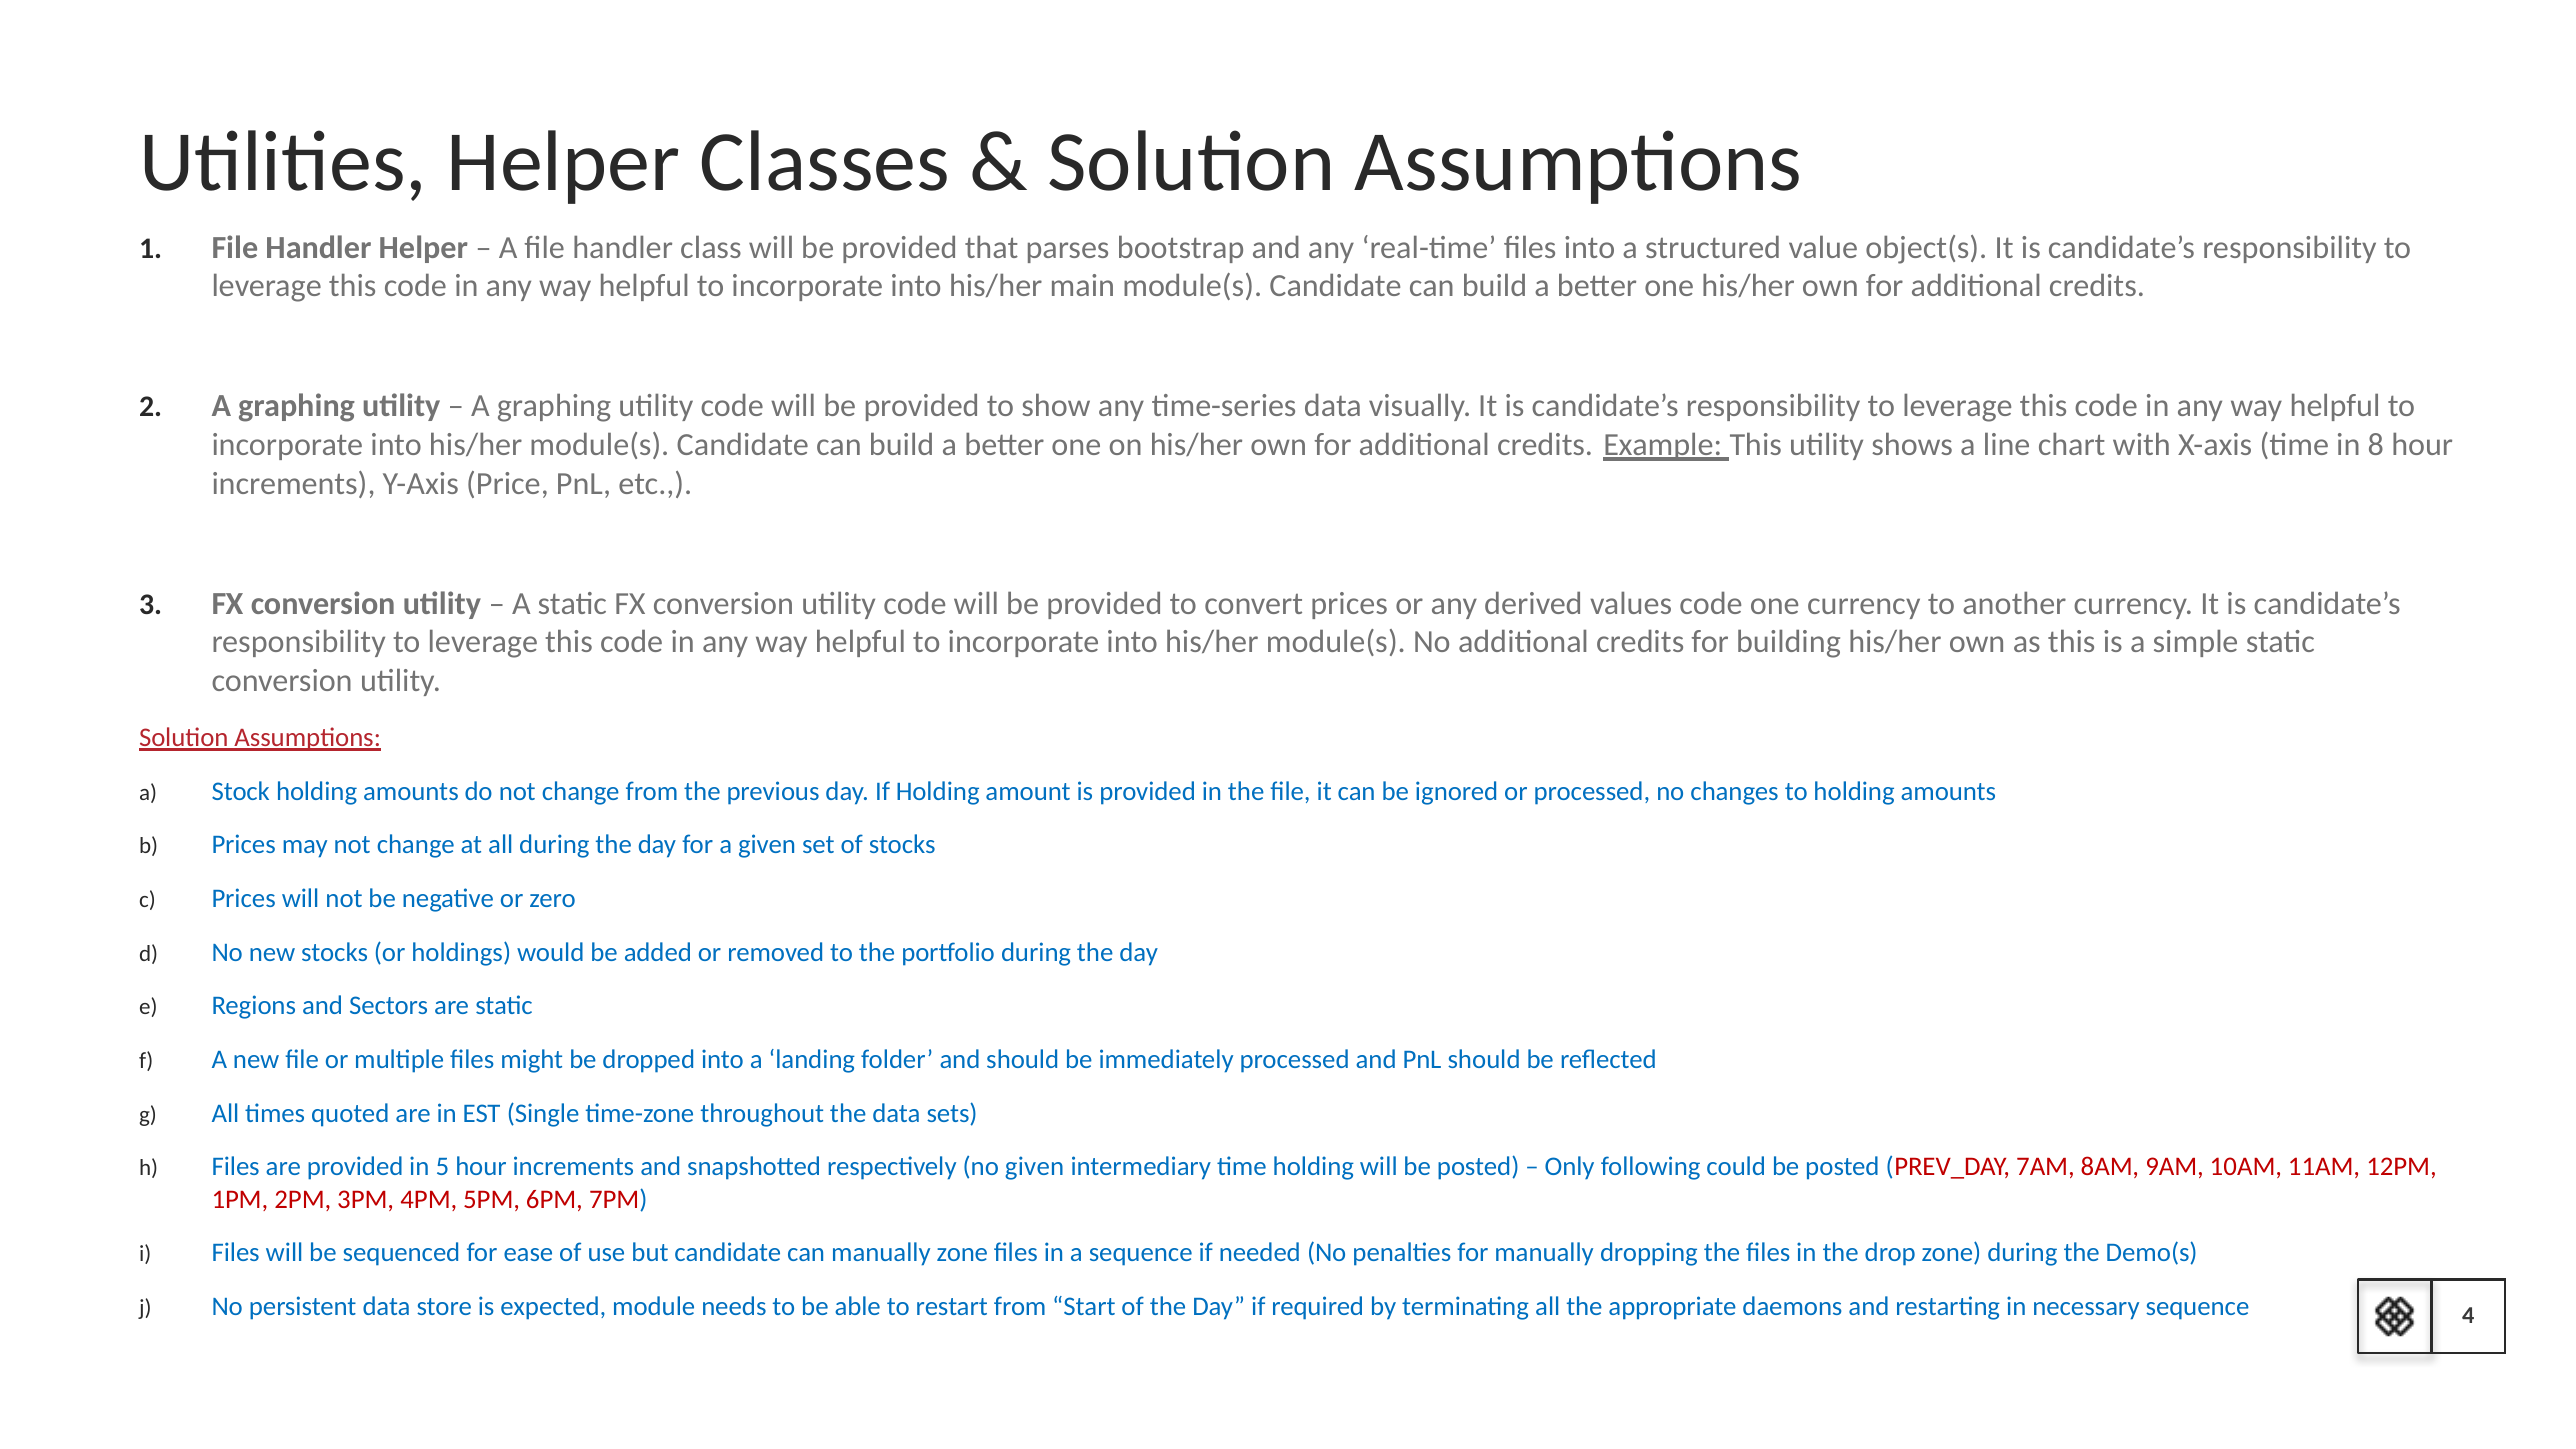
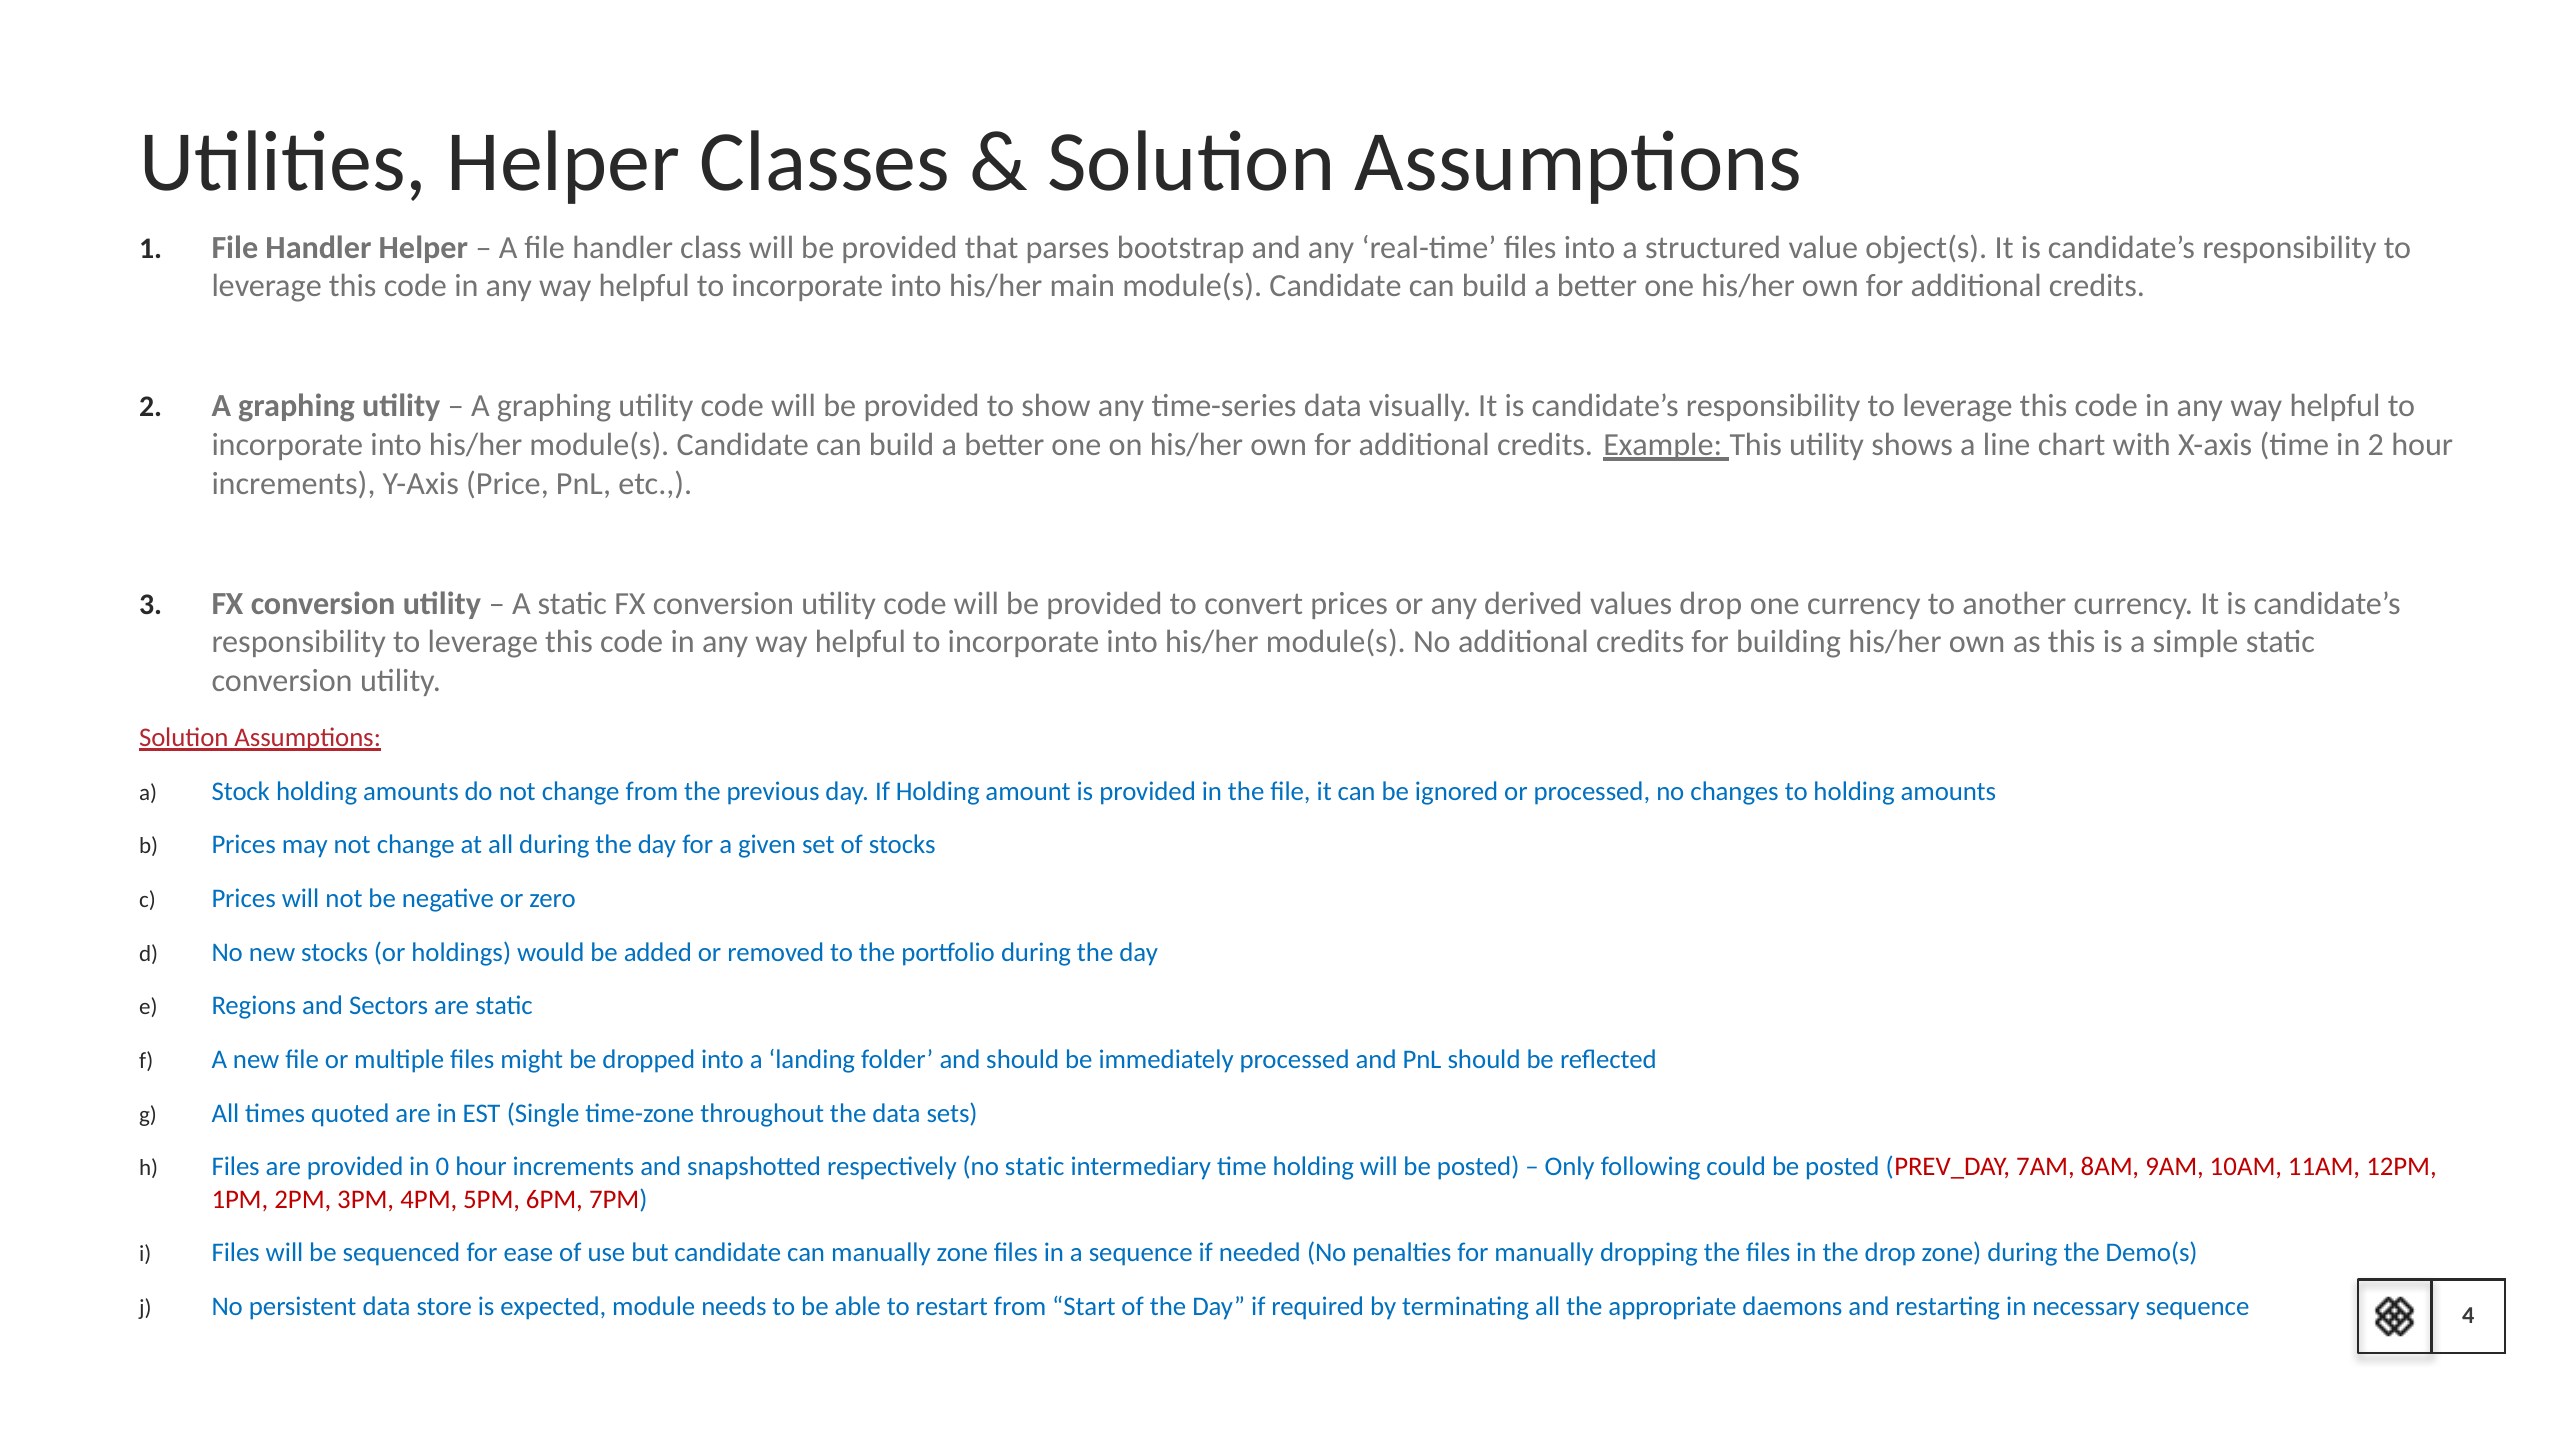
in 8: 8 -> 2 (2376, 445)
values code: code -> drop (1711, 604)
5: 5 -> 0 (442, 1167)
no given: given -> static (1035, 1167)
